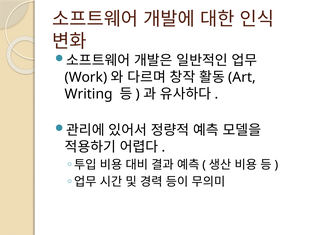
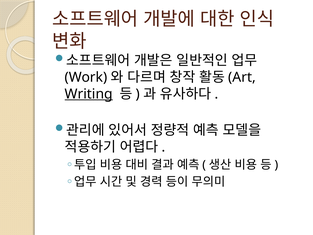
Writing underline: none -> present (89, 94)
